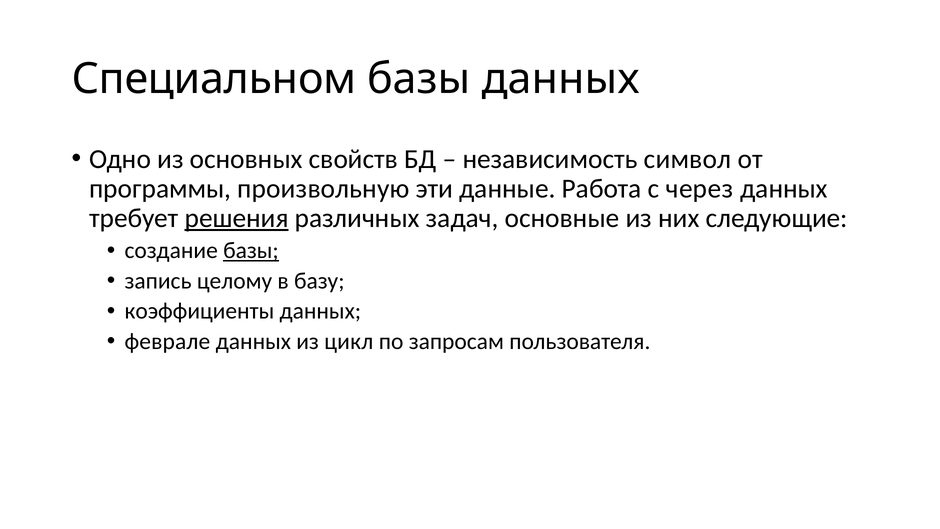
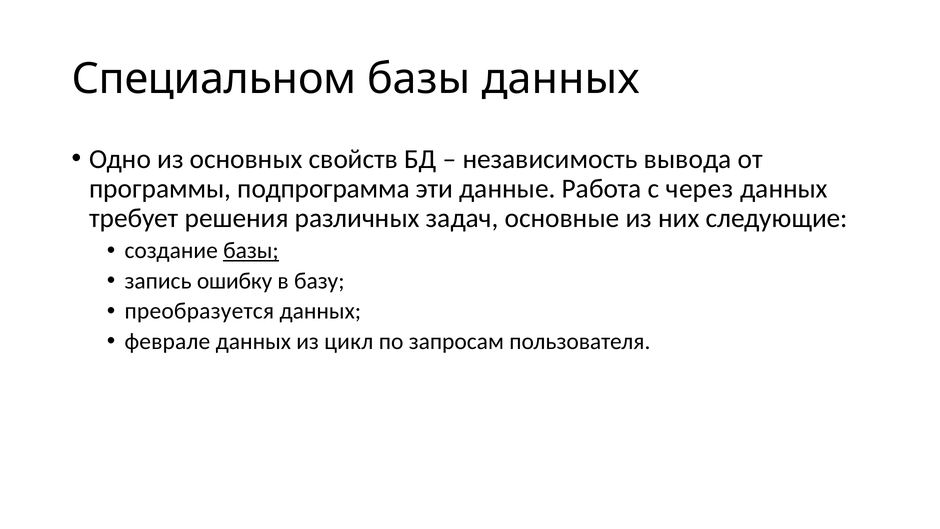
символ: символ -> вывода (688, 159)
произвольную: произвольную -> подпрограмма (324, 189)
решения underline: present -> none (237, 218)
целому: целому -> ошибку (235, 281)
коэффициенты: коэффициенты -> преобразуется (199, 311)
